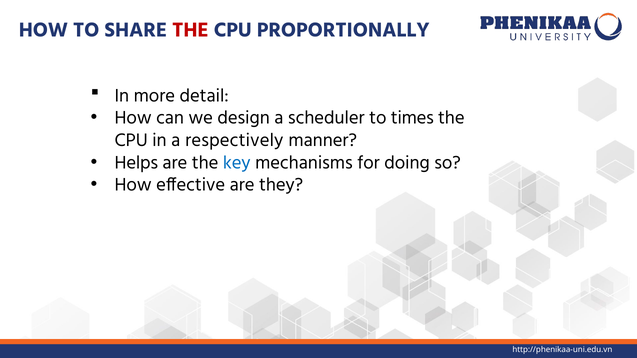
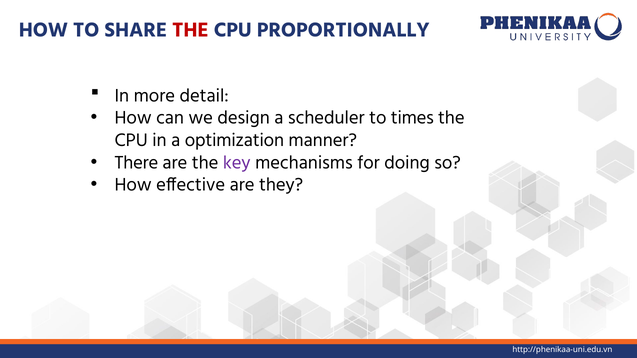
respectively: respectively -> optimization (234, 140)
Helps: Helps -> There (136, 163)
key colour: blue -> purple (237, 163)
